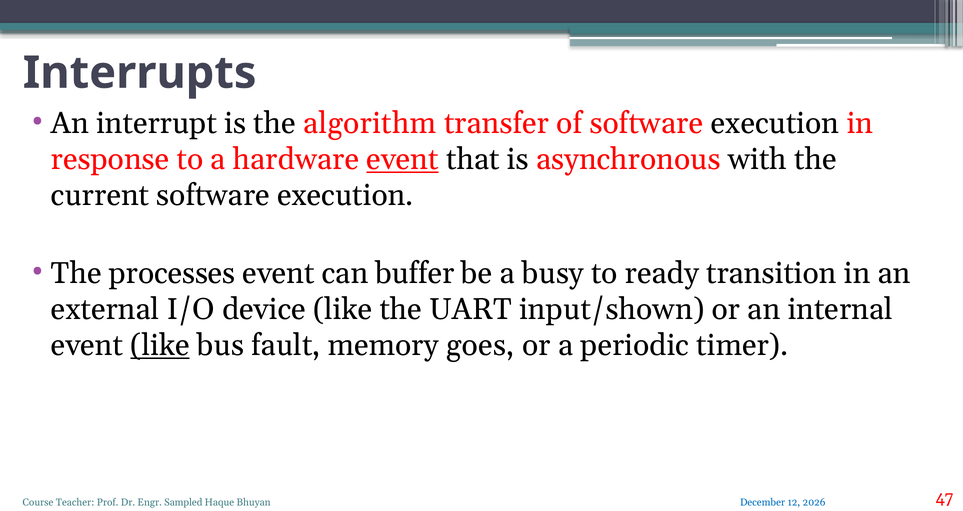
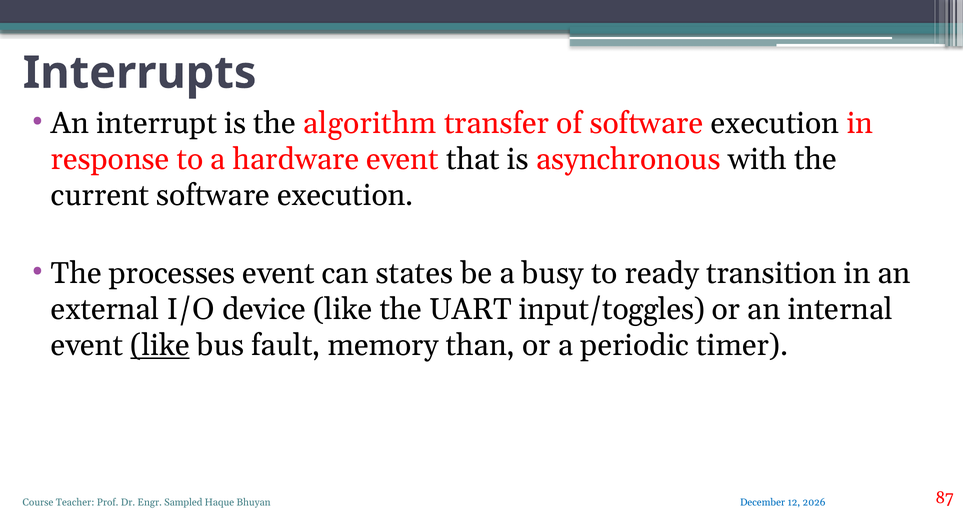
event underline: present -> none (403, 160)
buffer: buffer -> states (415, 274)
input/shown: input/shown -> input/toggles (612, 310)
goes: goes -> than (480, 346)
47: 47 -> 87 (944, 499)
